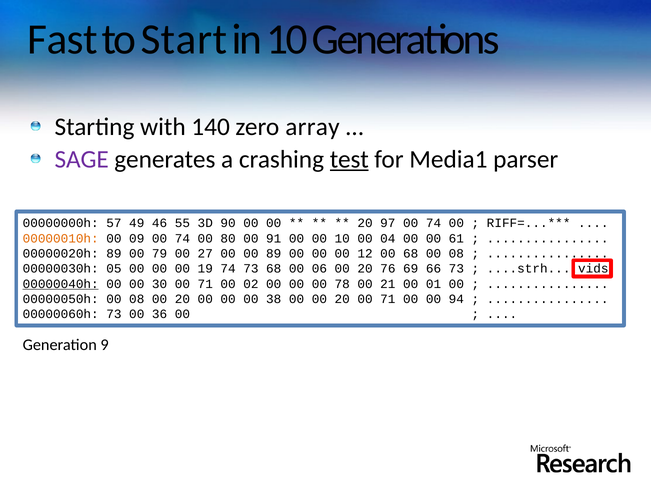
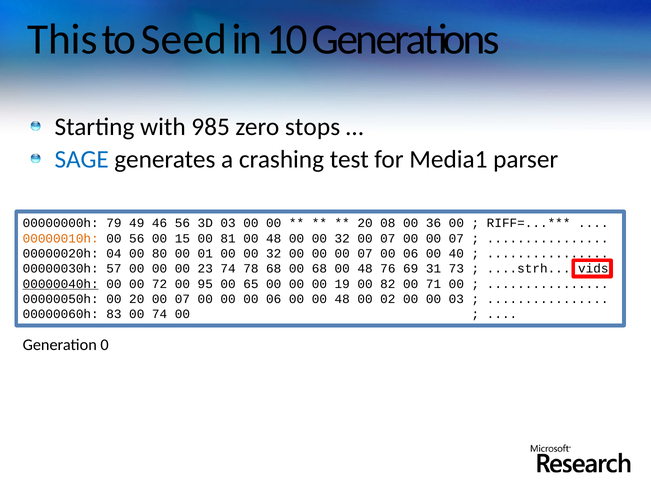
Fast: Fast -> This (62, 40)
Start: Start -> Seed (184, 40)
140: 140 -> 985 (211, 127)
array: array -> stops (313, 127)
SAGE colour: purple -> blue (82, 160)
test underline: present -> none (349, 160)
57: 57 -> 79 (114, 223)
46 55: 55 -> 56 (182, 223)
3D 90: 90 -> 03 (228, 223)
97: 97 -> 08 (388, 223)
74: 74 -> 36 (434, 223)
00 09: 09 -> 56 (137, 238)
74: 74 -> 15 (182, 238)
80: 80 -> 81 (228, 238)
91: 91 -> 48 (274, 238)
10: 10 -> 32 (342, 238)
04: 04 -> 07 (388, 238)
61: 61 -> 07 (456, 238)
00000020h 89: 89 -> 04 (114, 254)
79: 79 -> 80 (160, 254)
27: 27 -> 01 (205, 254)
89: 89 -> 32 (274, 254)
00 00 00 12: 12 -> 07 (365, 254)
68: 68 -> 06 (411, 254)
08: 08 -> 40 (456, 254)
05: 05 -> 57 (114, 269)
19: 19 -> 23 (205, 269)
74 73: 73 -> 78 (251, 269)
00 06: 06 -> 68 (319, 269)
20: 20 -> 48 (365, 269)
66: 66 -> 31 (434, 269)
30: 30 -> 72 (160, 284)
71: 71 -> 95 (205, 284)
02: 02 -> 65 (251, 284)
78: 78 -> 19 (342, 284)
21: 21 -> 82 (388, 284)
01: 01 -> 71 (434, 284)
00000050h 00 08: 08 -> 20 (137, 299)
20: 20 -> 07 (182, 299)
00 00 38: 38 -> 06 (274, 299)
00 00 20: 20 -> 48 (342, 299)
71: 71 -> 02 (388, 299)
00 94: 94 -> 03 (456, 299)
00000060h 73: 73 -> 83 (114, 314)
00 36: 36 -> 74 (160, 314)
9: 9 -> 0 (105, 345)
